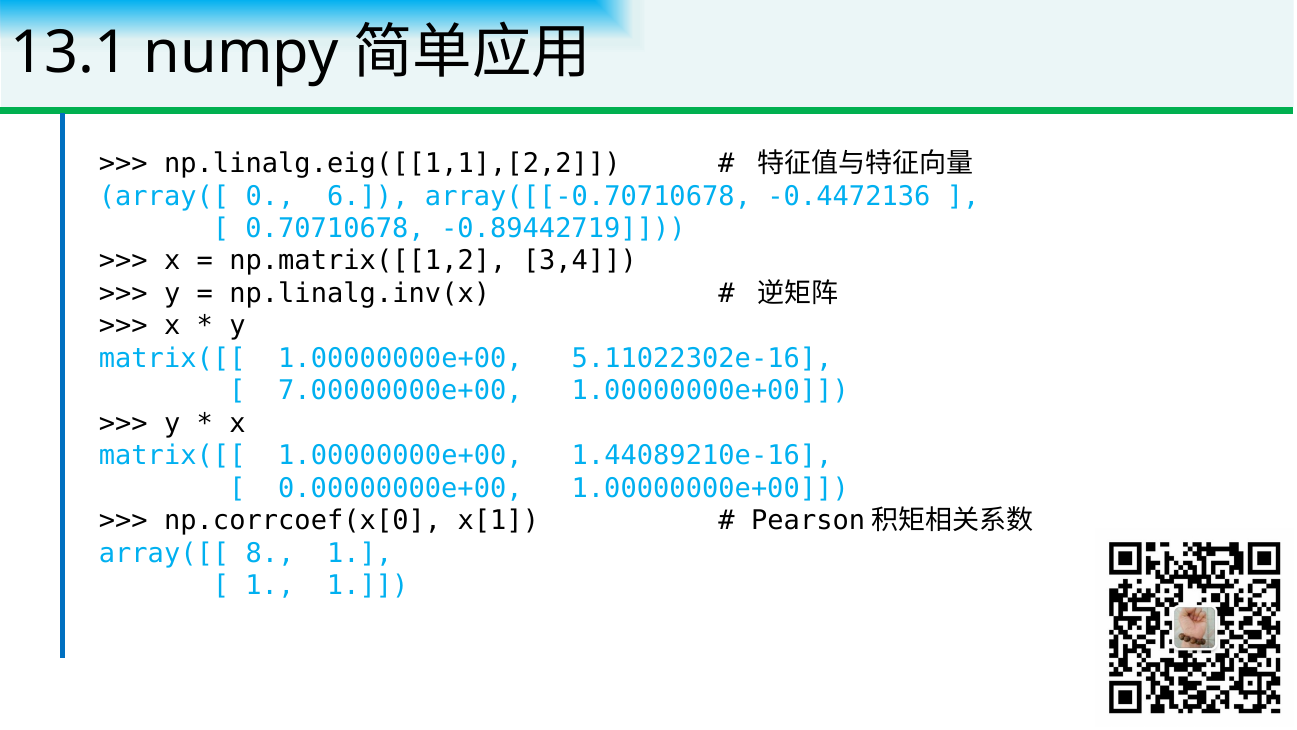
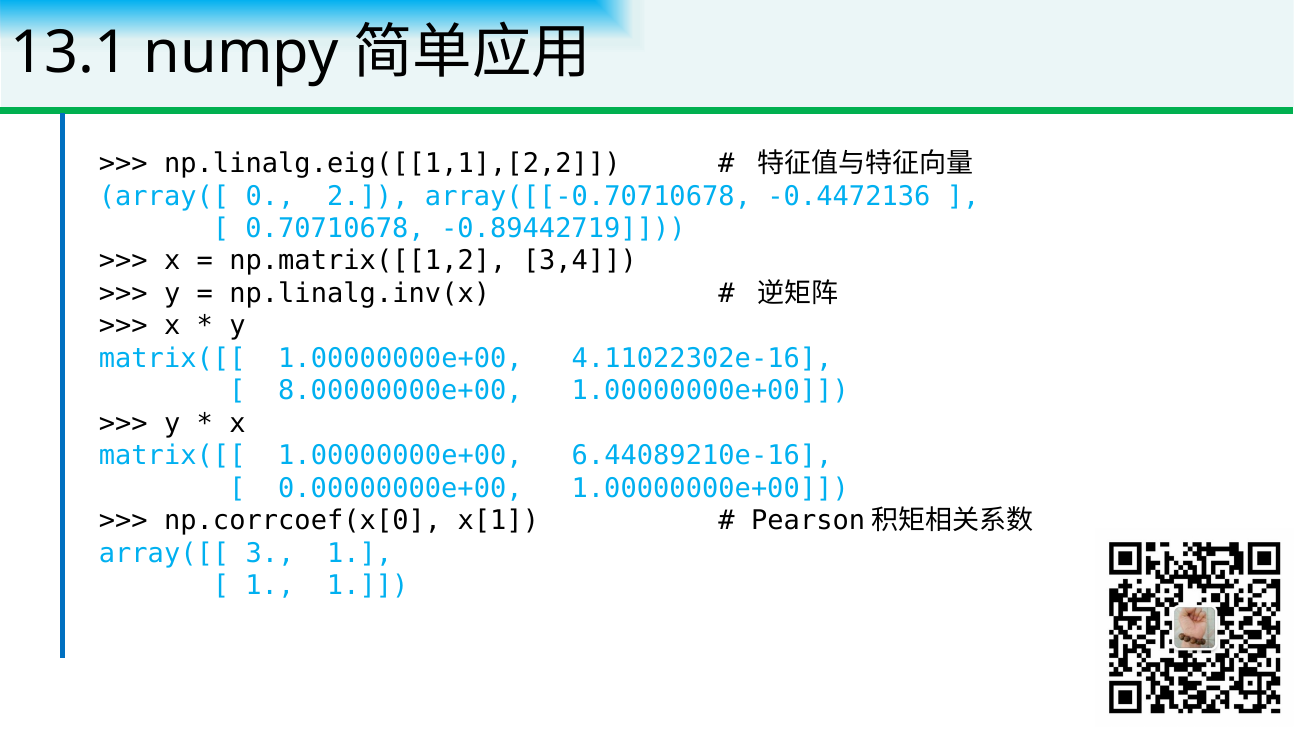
6: 6 -> 2 (368, 196)
5.11022302e-16: 5.11022302e-16 -> 4.11022302e-16 (702, 358)
7.00000000e+00: 7.00000000e+00 -> 8.00000000e+00 (400, 391)
1.44089210e-16: 1.44089210e-16 -> 6.44089210e-16 (702, 456)
8: 8 -> 3 (270, 553)
